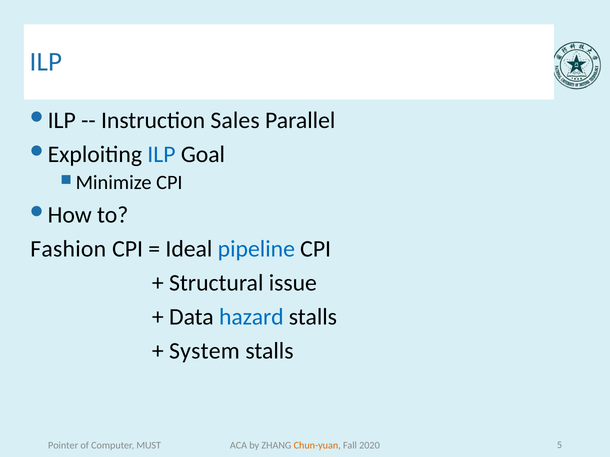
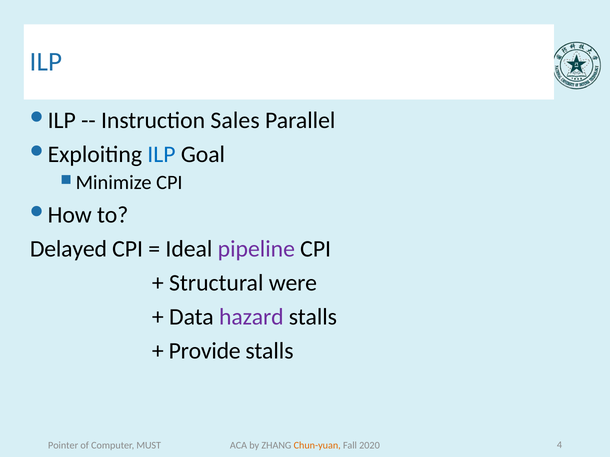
Fashion: Fashion -> Delayed (68, 249)
pipeline colour: blue -> purple (256, 249)
issue: issue -> were (293, 283)
hazard colour: blue -> purple (251, 317)
System: System -> Provide (205, 351)
5: 5 -> 4 (559, 446)
